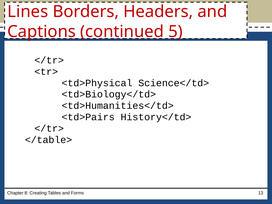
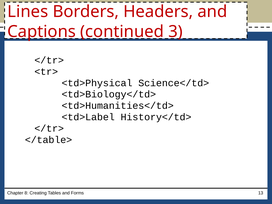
5: 5 -> 3 (175, 32)
<td>Pairs: <td>Pairs -> <td>Label (88, 117)
